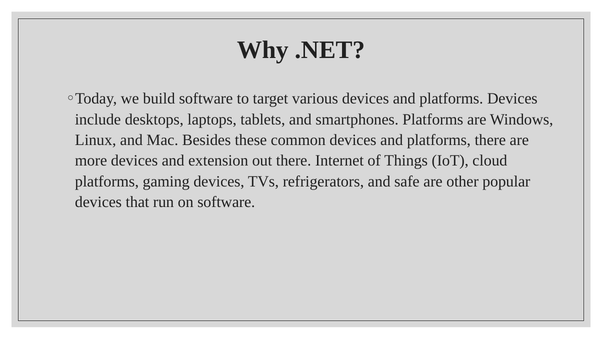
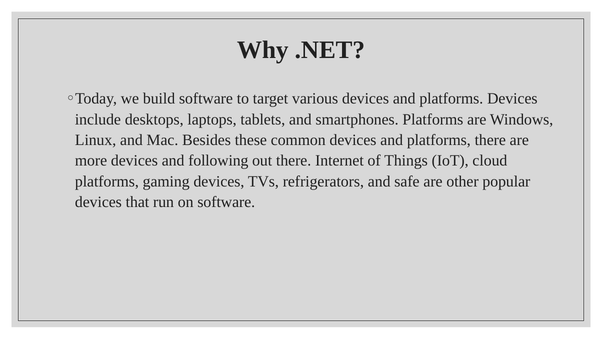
extension: extension -> following (218, 161)
